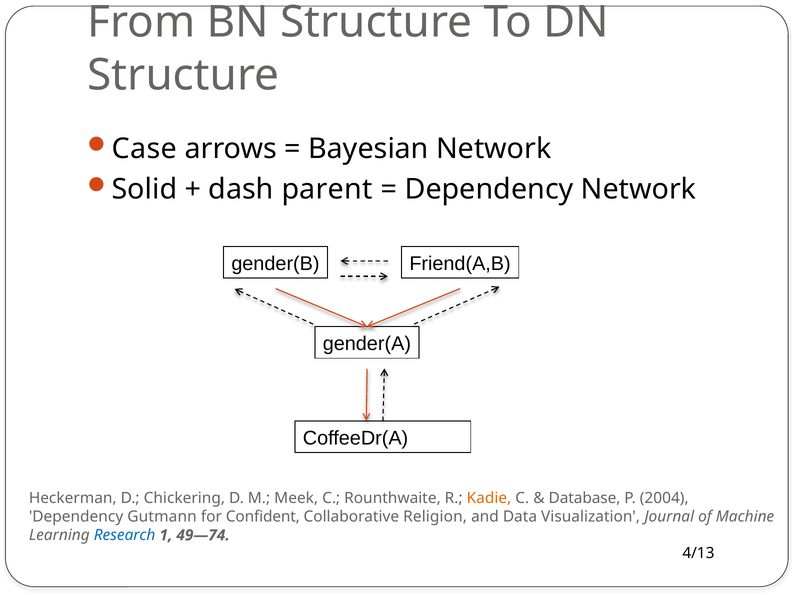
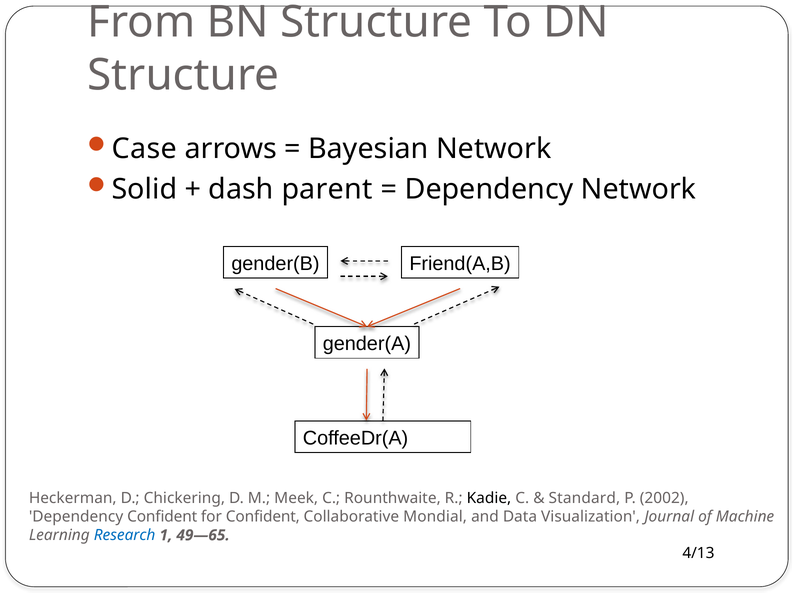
Kadie colour: orange -> black (489, 499)
Database: Database -> Standard (584, 499)
2004: 2004 -> 2002 (664, 499)
Dependency Gutmann: Gutmann -> Confident (162, 517)
Religion: Religion -> Mondial (435, 517)
49—74: 49—74 -> 49—65 (203, 536)
